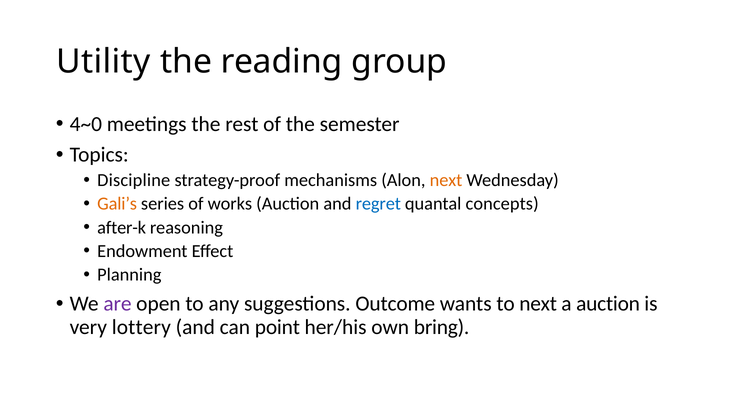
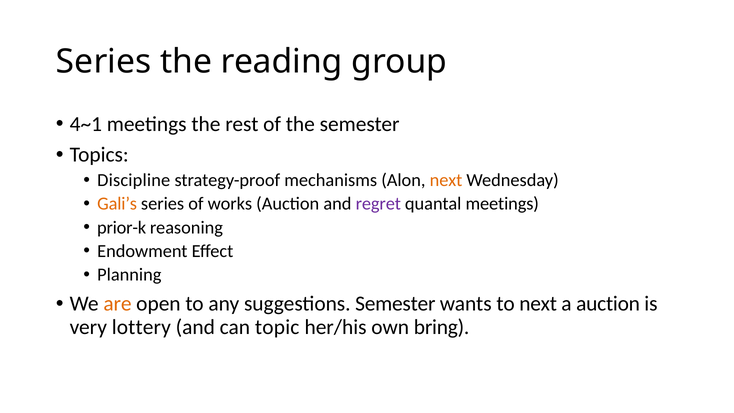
Utility: Utility -> Series (104, 62)
4~0: 4~0 -> 4~1 (86, 124)
regret colour: blue -> purple (378, 204)
quantal concepts: concepts -> meetings (502, 204)
after-k: after-k -> prior-k (122, 227)
are colour: purple -> orange (117, 304)
suggestions Outcome: Outcome -> Semester (395, 304)
point: point -> topic (277, 327)
